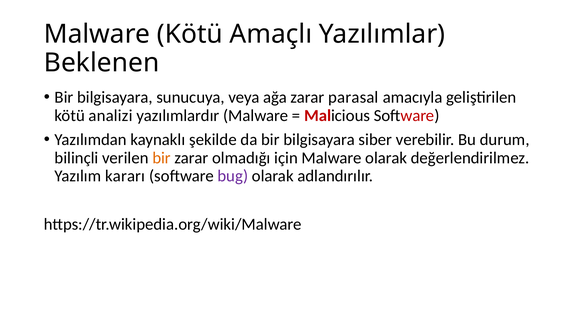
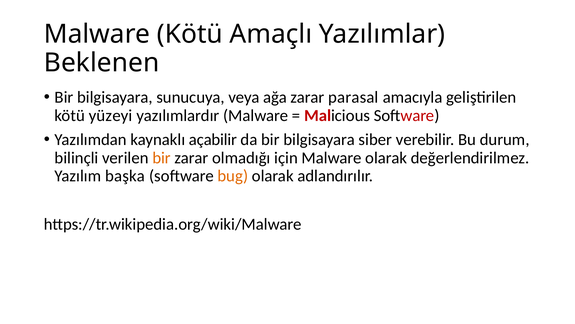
analizi: analizi -> yüzeyi (111, 115)
şekilde: şekilde -> açabilir (213, 139)
kararı: kararı -> başka (125, 176)
bug colour: purple -> orange (233, 176)
